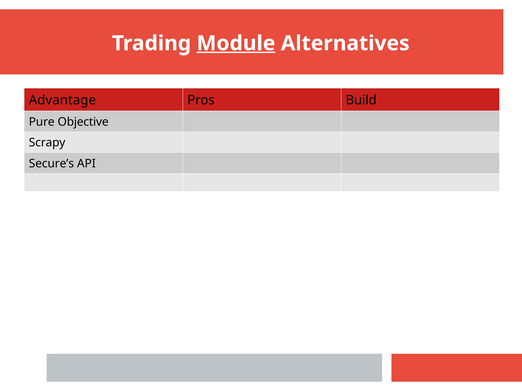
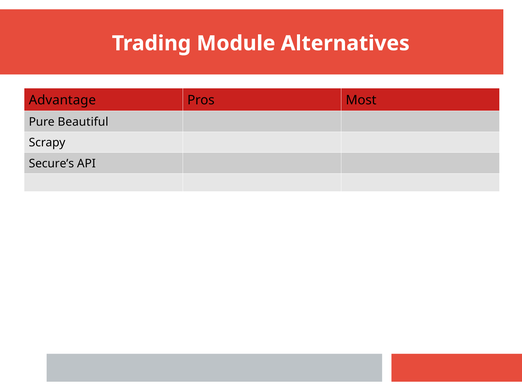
Module underline: present -> none (236, 43)
Build: Build -> Most (361, 100)
Objective: Objective -> Beautiful (83, 122)
